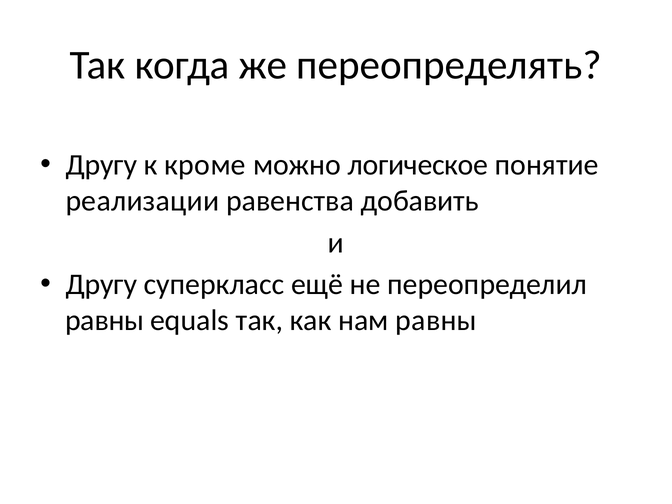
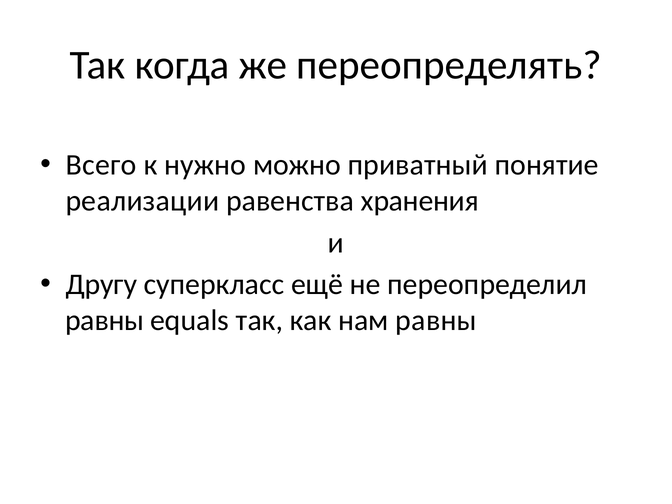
Другу: Другу -> Всего (101, 165)
кроме: кроме -> нужно (205, 165)
логическое: логическое -> приватный (418, 165)
добавить: добавить -> хранения (420, 201)
